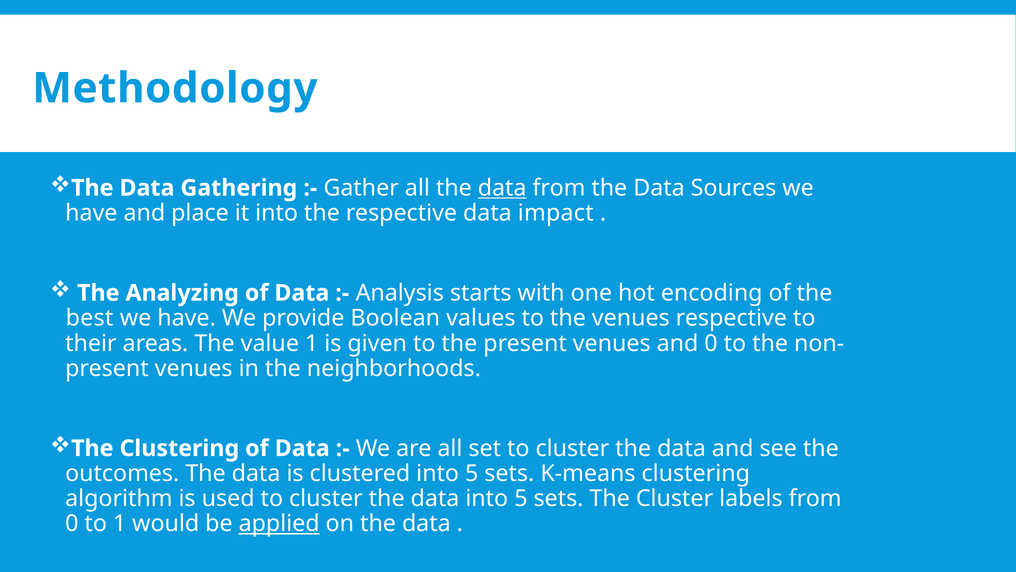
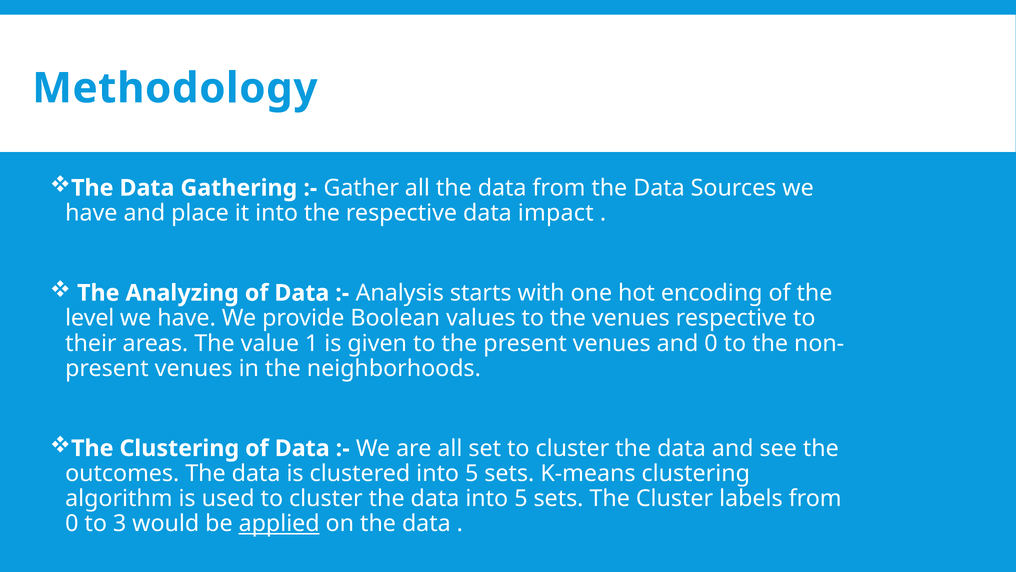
data underline: present -> none (502, 188)
best: best -> level (90, 318)
to 1: 1 -> 3 (120, 523)
